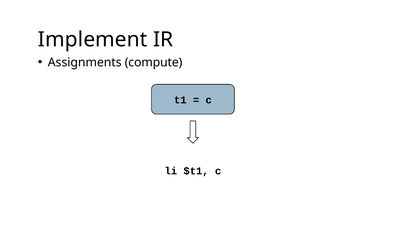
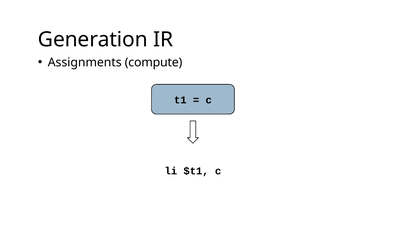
Implement: Implement -> Generation (93, 40)
